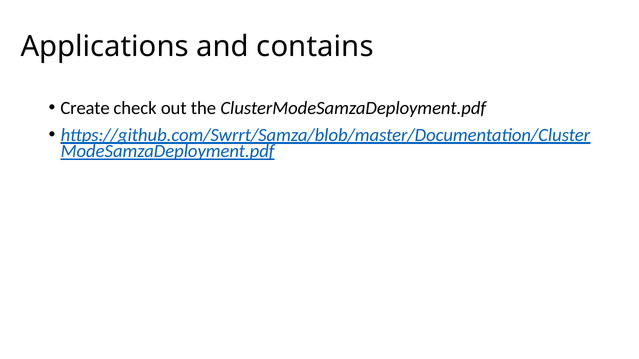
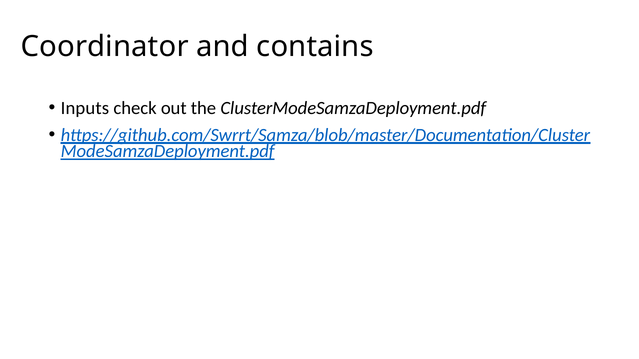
Applications: Applications -> Coordinator (105, 46)
Create: Create -> Inputs (85, 108)
